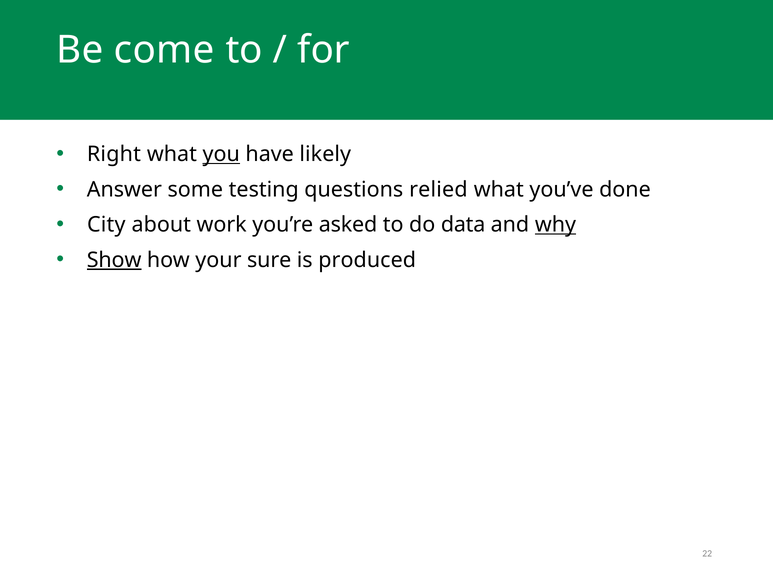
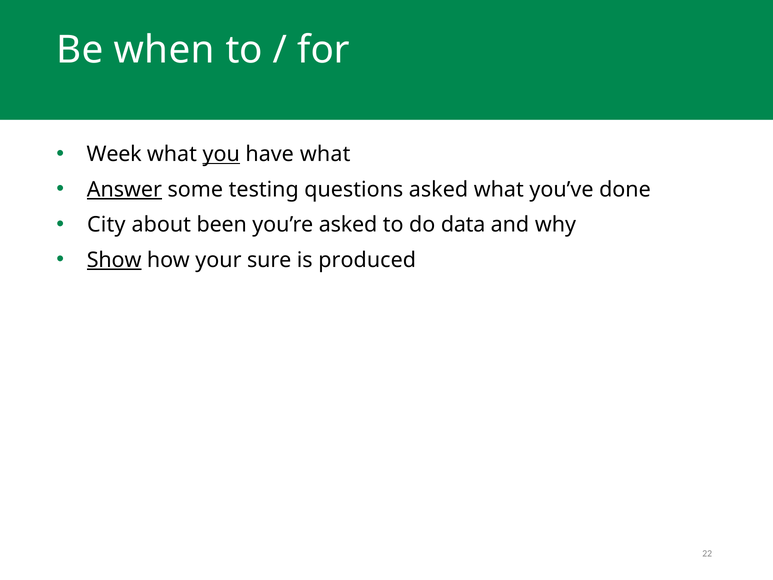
come: come -> when (164, 50)
Right: Right -> Week (114, 154)
have likely: likely -> what (325, 154)
Answer underline: none -> present (124, 189)
questions relied: relied -> asked (438, 189)
work: work -> been (222, 225)
why underline: present -> none (555, 225)
